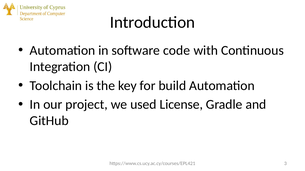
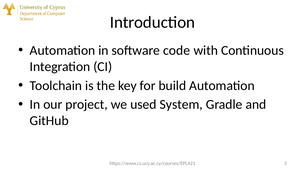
License: License -> System (181, 105)
